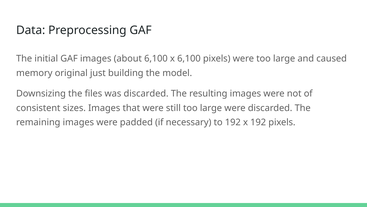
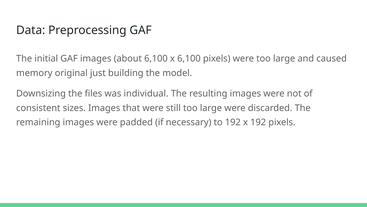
was discarded: discarded -> individual (146, 93)
